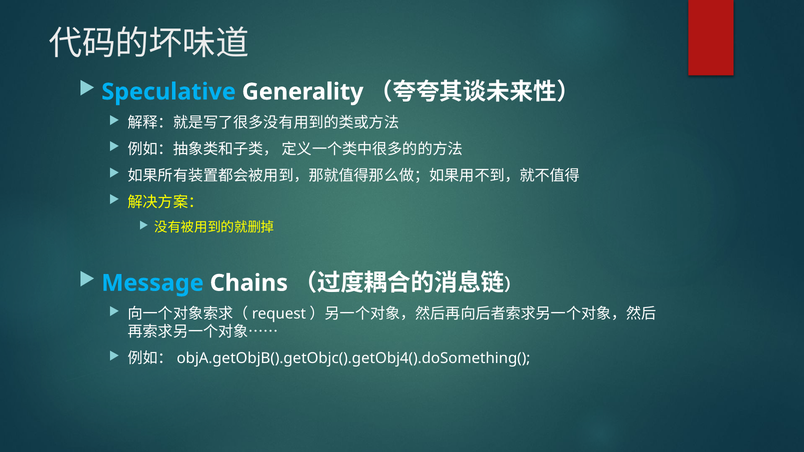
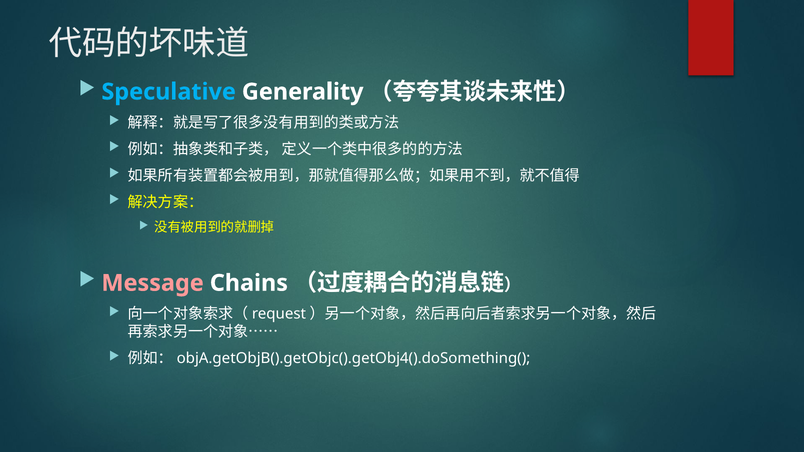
Message colour: light blue -> pink (153, 283)
